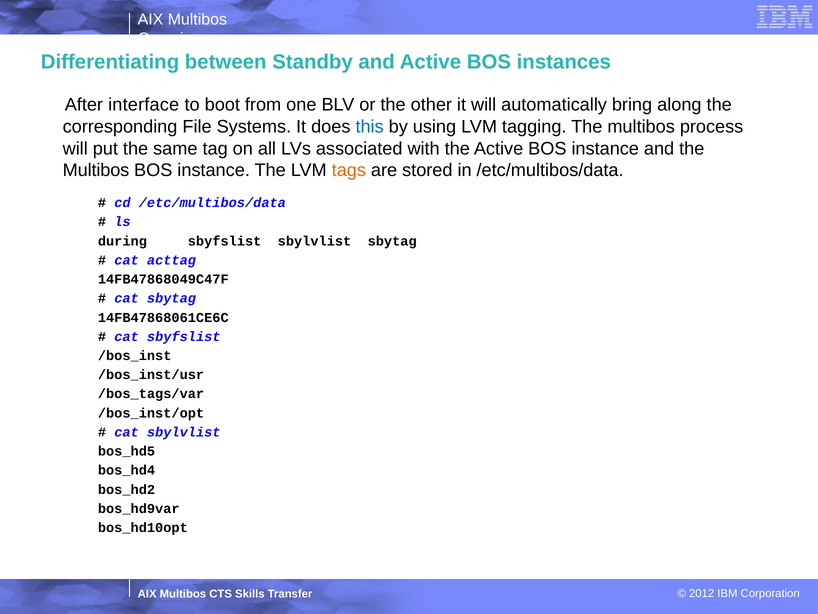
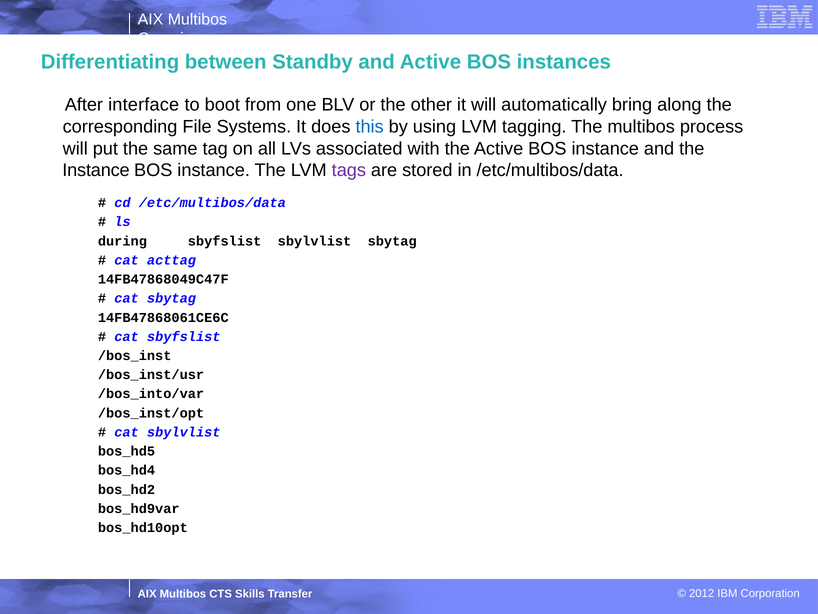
Multibos: Multibos -> Instance (96, 170)
tags colour: orange -> purple (349, 170)
/bos_tags/var: /bos_tags/var -> /bos_into/var (151, 394)
